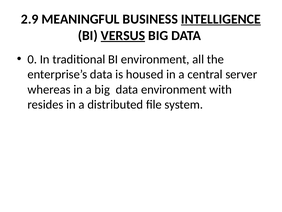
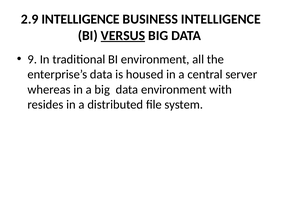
2.9 MEANINGFUL: MEANINGFUL -> INTELLIGENCE (81, 19)
INTELLIGENCE underline: present -> none (221, 19)
0: 0 -> 9 (32, 59)
